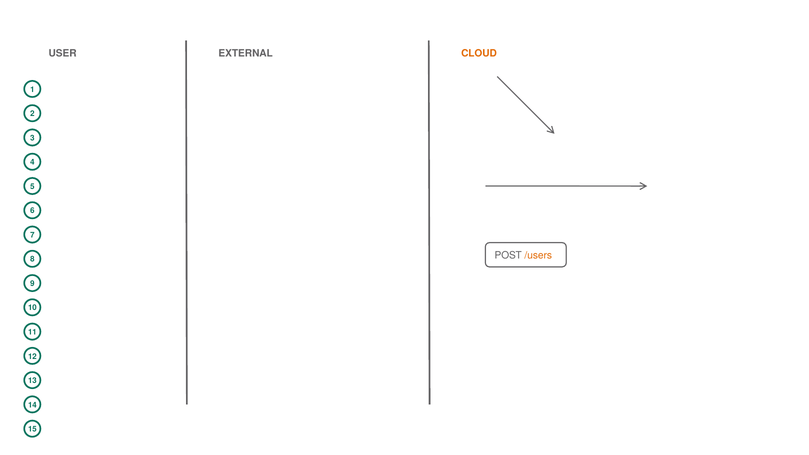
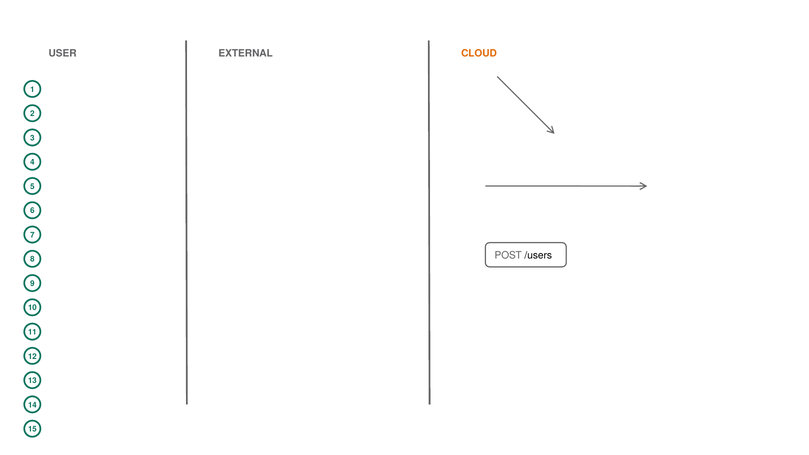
/users colour: orange -> black (538, 255)
